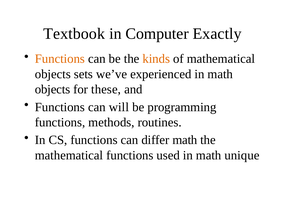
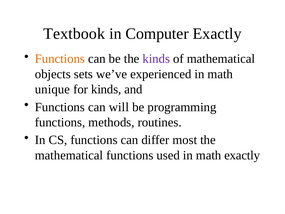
kinds colour: orange -> purple (156, 59)
objects: objects -> unique (52, 89)
for these: these -> kinds (106, 89)
differ math: math -> most (185, 140)
math unique: unique -> exactly (242, 155)
